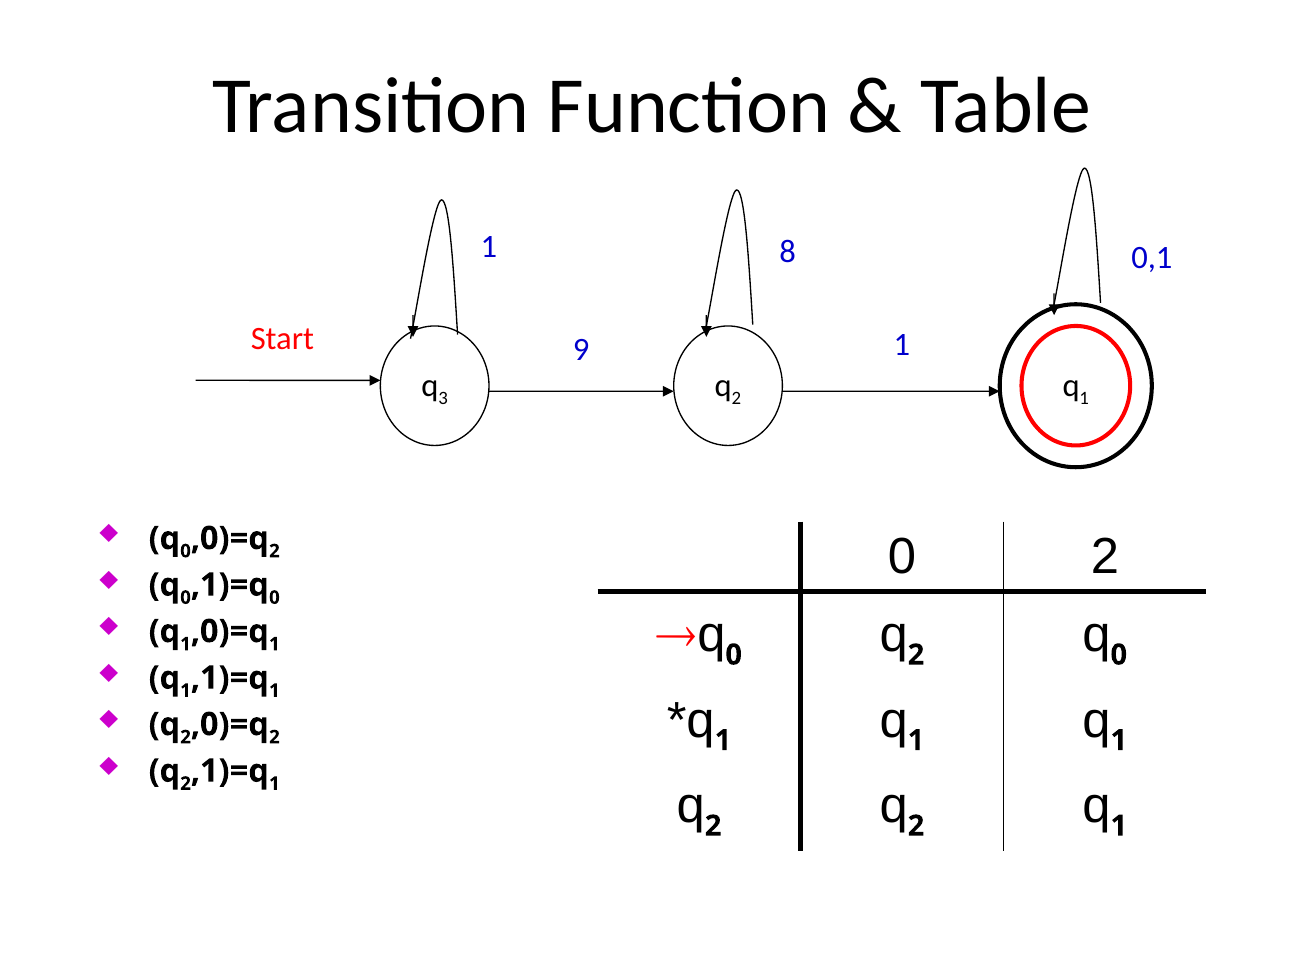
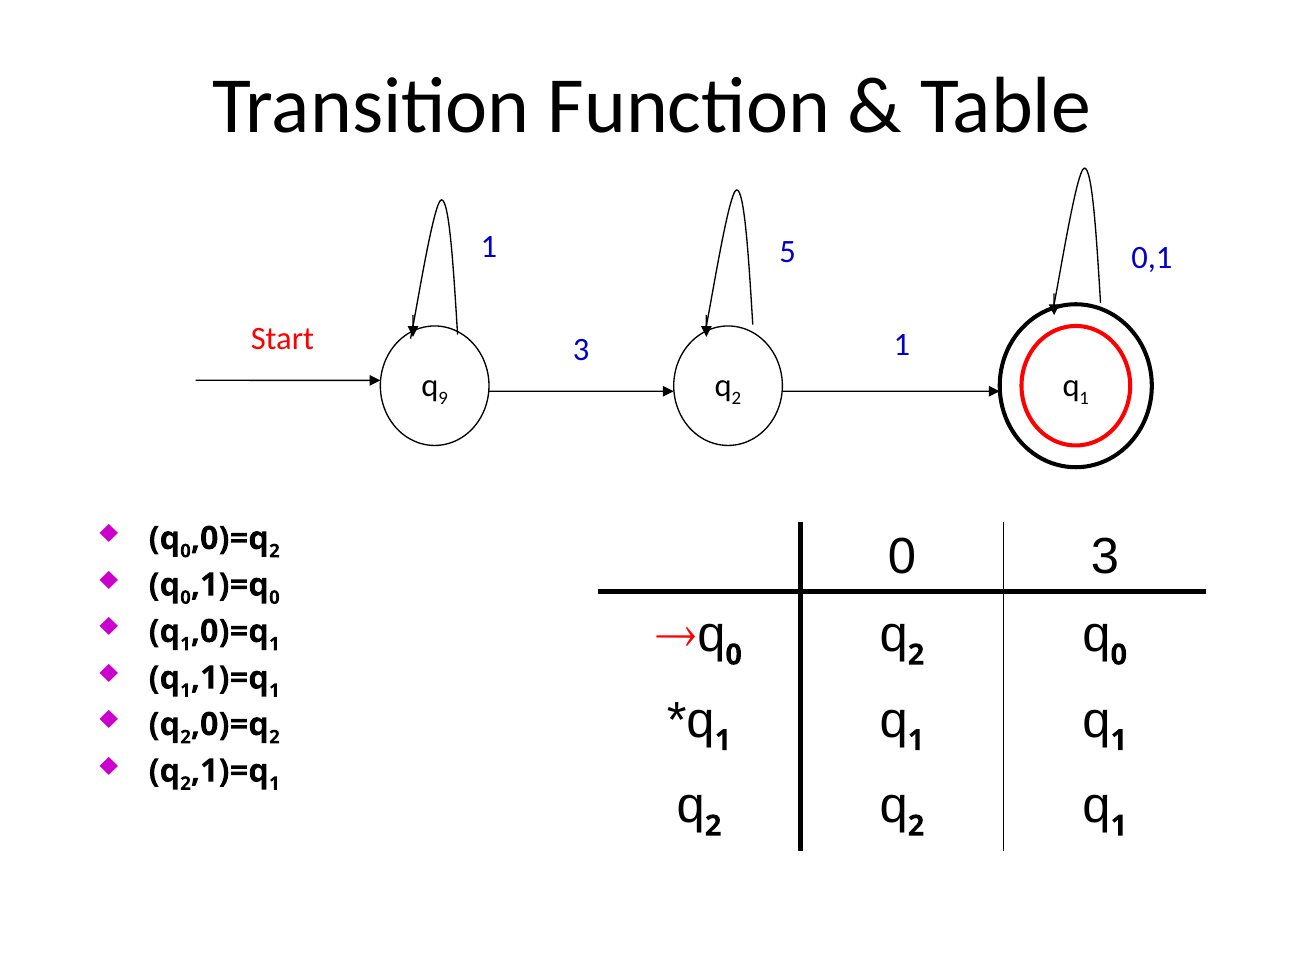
8: 8 -> 5 (788, 252)
Start 9: 9 -> 3 (581, 350)
3: 3 -> 9 (443, 398)
0 2: 2 -> 3 (1105, 557)
